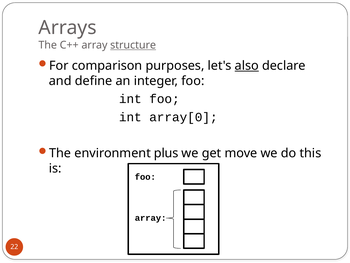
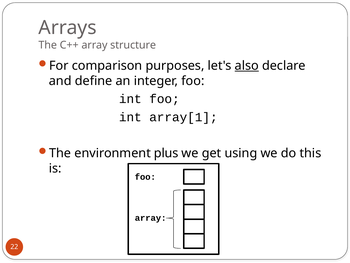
structure underline: present -> none (133, 45)
array[0: array[0 -> array[1 (183, 117)
move: move -> using (241, 153)
